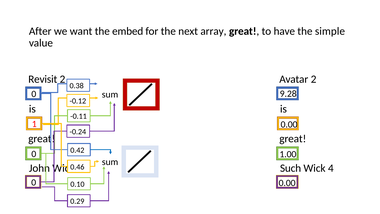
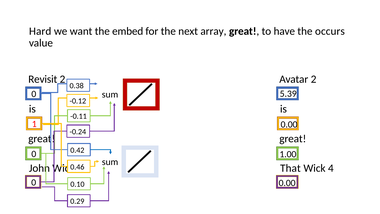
After: After -> Hard (40, 31)
simple: simple -> occurs (330, 31)
9.28: 9.28 -> 5.39 (288, 94)
Such: Such -> That (290, 168)
